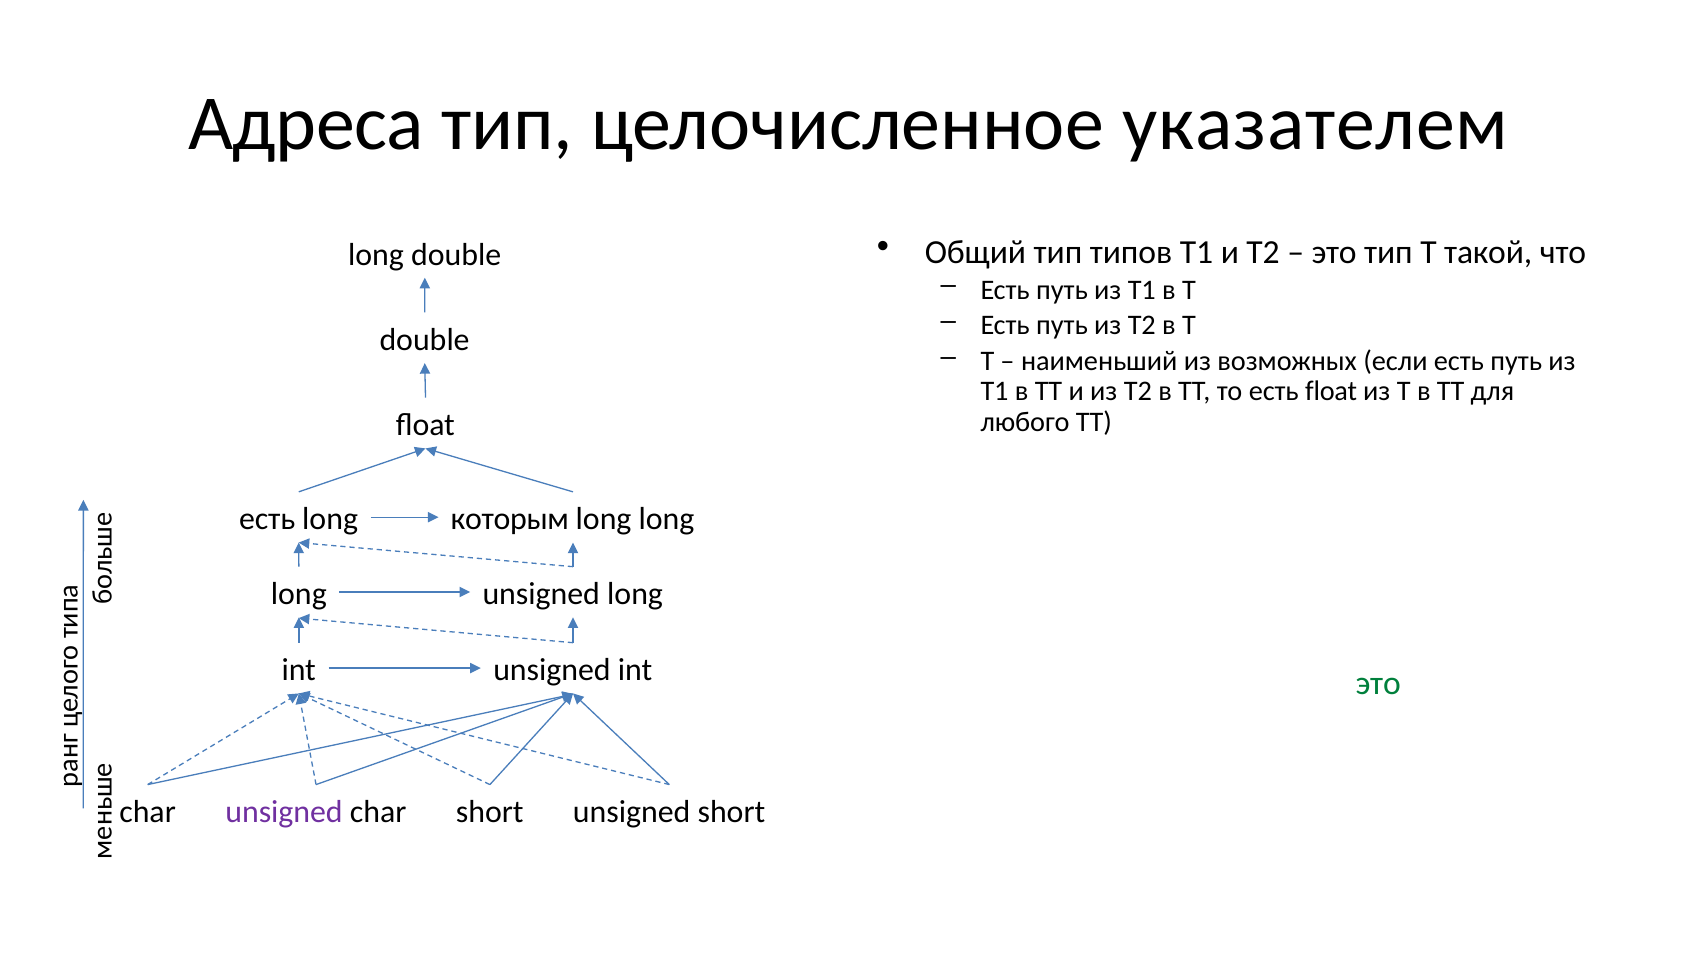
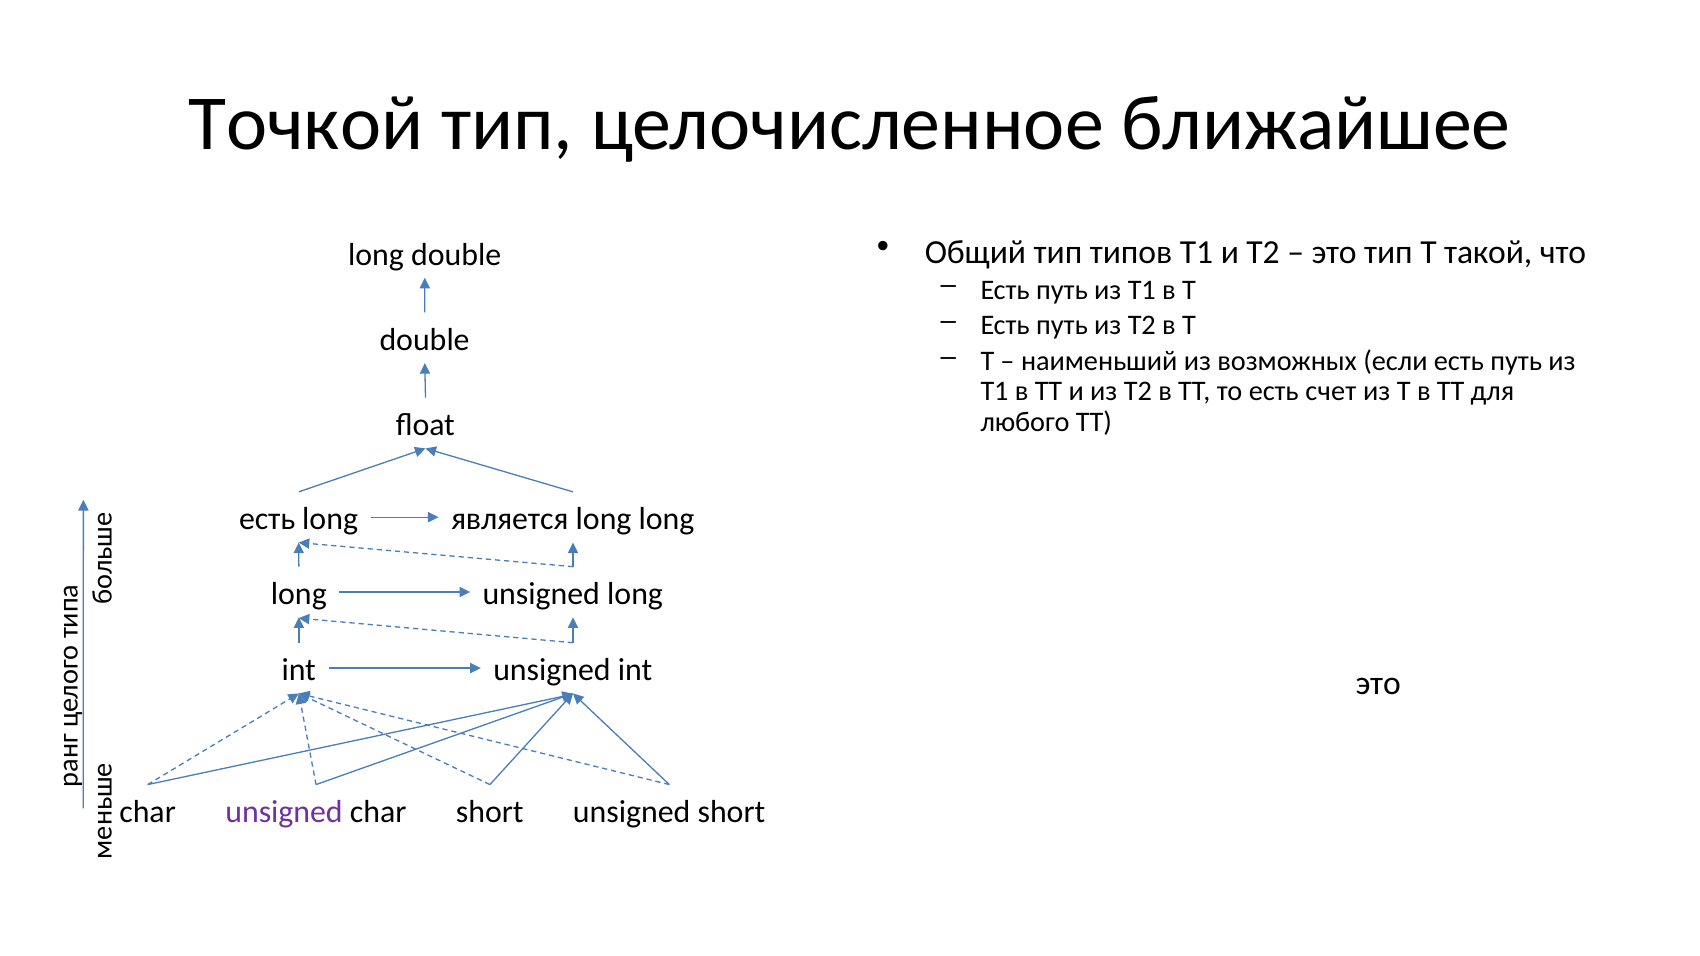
Адреса: Адреса -> Точкой (306, 123)
указателем: указателем -> ближайшее (1316, 123)
есть float: float -> счет (1331, 392)
которым: которым -> является (510, 520)
это colour: green -> black (1378, 683)
